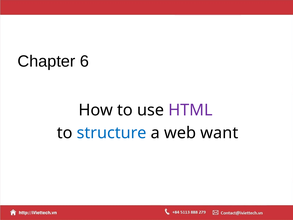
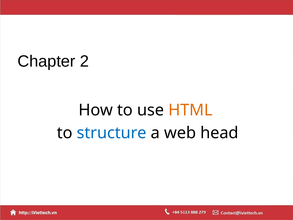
6: 6 -> 2 (84, 61)
HTML colour: purple -> orange (190, 110)
want: want -> head (219, 133)
